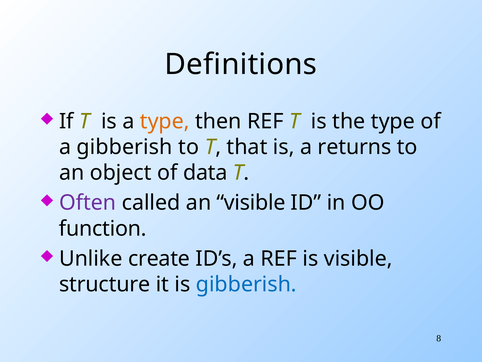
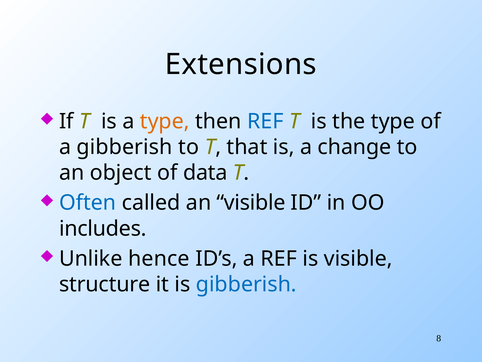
Definitions: Definitions -> Extensions (241, 64)
REF colour: black -> blue (265, 121)
returns: returns -> change (354, 147)
Often colour: purple -> blue (88, 203)
function: function -> includes (103, 228)
create: create -> hence (159, 258)
